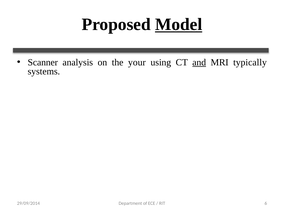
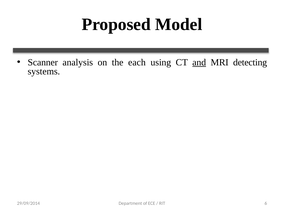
Model underline: present -> none (179, 24)
your: your -> each (137, 62)
typically: typically -> detecting (250, 62)
